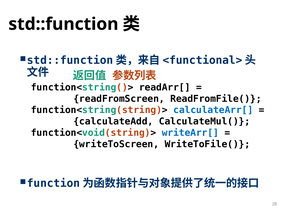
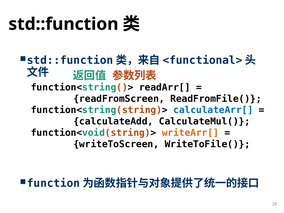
writeArr[ colour: blue -> orange (190, 133)
